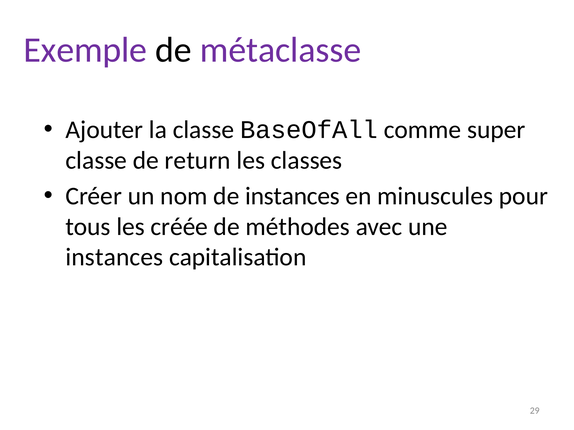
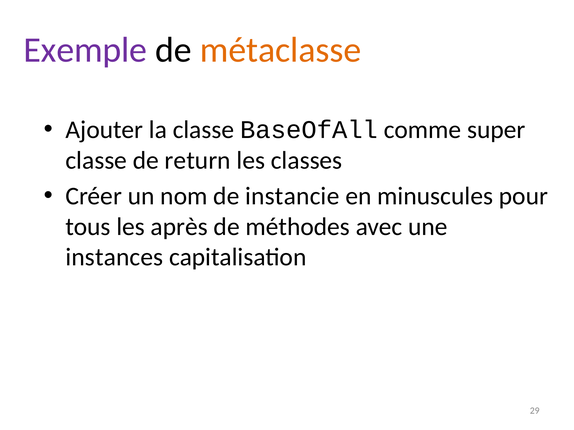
métaclasse colour: purple -> orange (281, 50)
de instances: instances -> instancie (292, 196)
créée: créée -> après (179, 227)
